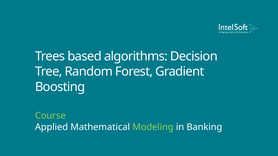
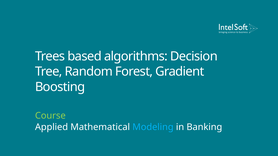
Modeling colour: light green -> light blue (153, 127)
